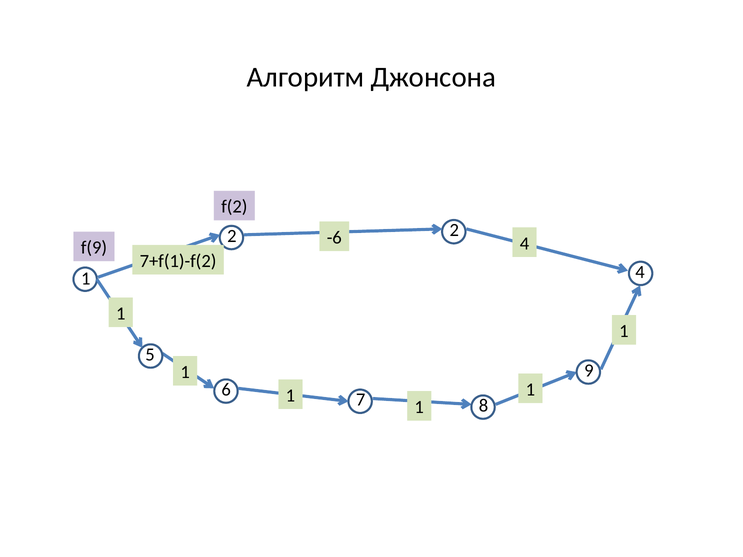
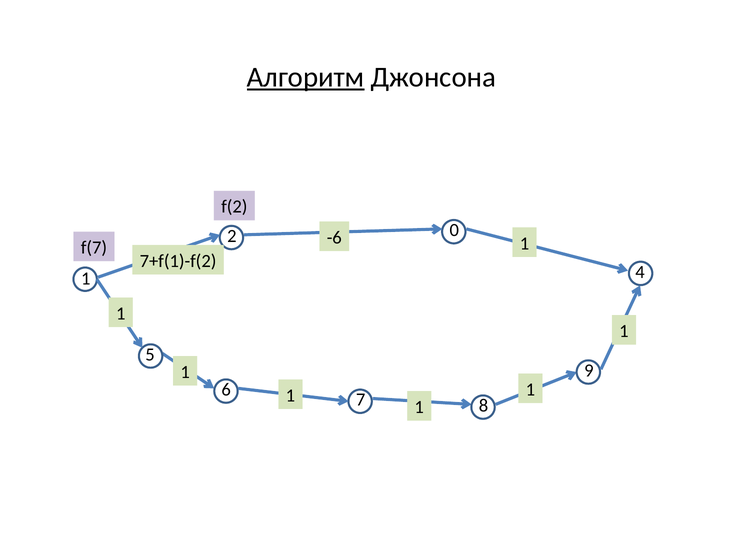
Алгоритм underline: none -> present (306, 77)
2 2: 2 -> 0 (454, 230)
-6 4: 4 -> 1 (524, 244)
f(9: f(9 -> f(7 (94, 248)
